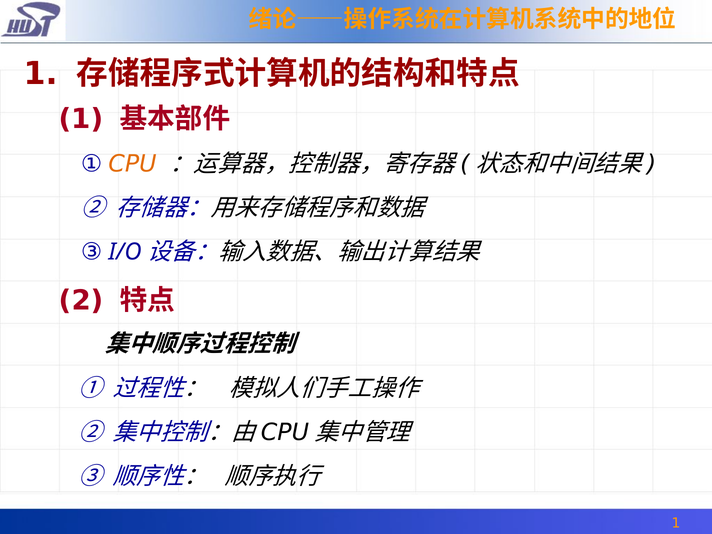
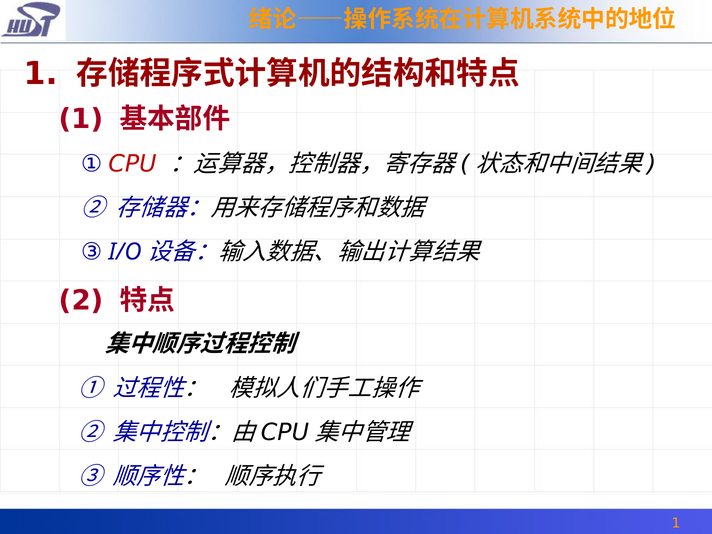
CPU colour: orange -> red (132, 164)
